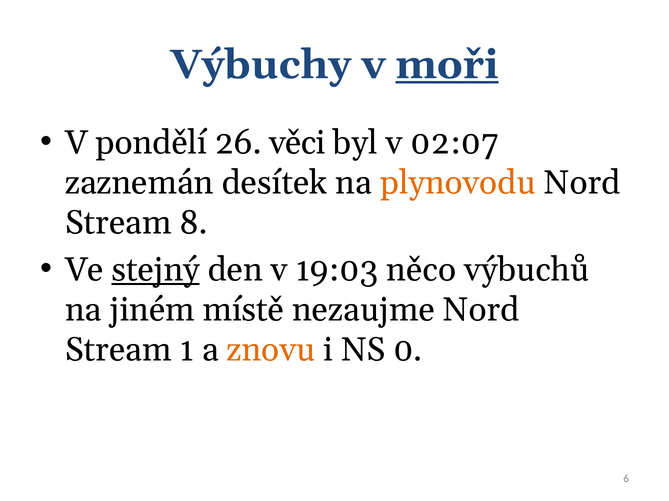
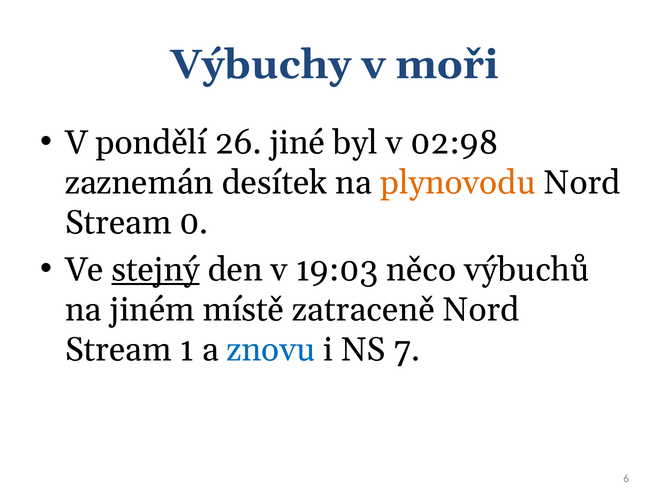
moři underline: present -> none (447, 65)
věci: věci -> jiné (297, 143)
02:07: 02:07 -> 02:98 (455, 143)
8: 8 -> 0 (194, 223)
nezaujme: nezaujme -> zatraceně (363, 310)
znovu colour: orange -> blue (271, 350)
0: 0 -> 7 (407, 350)
